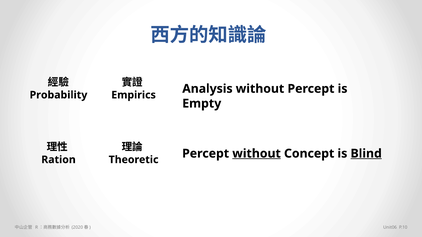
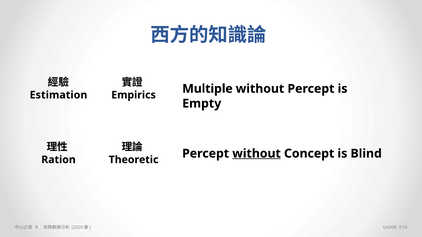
Analysis: Analysis -> Multiple (207, 89)
Probability: Probability -> Estimation (58, 95)
Blind underline: present -> none (366, 154)
